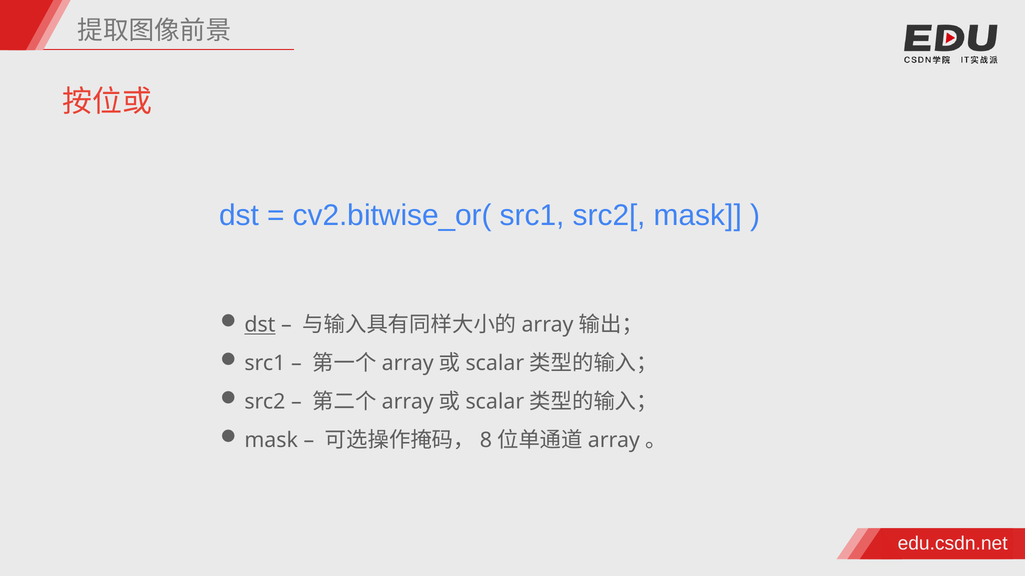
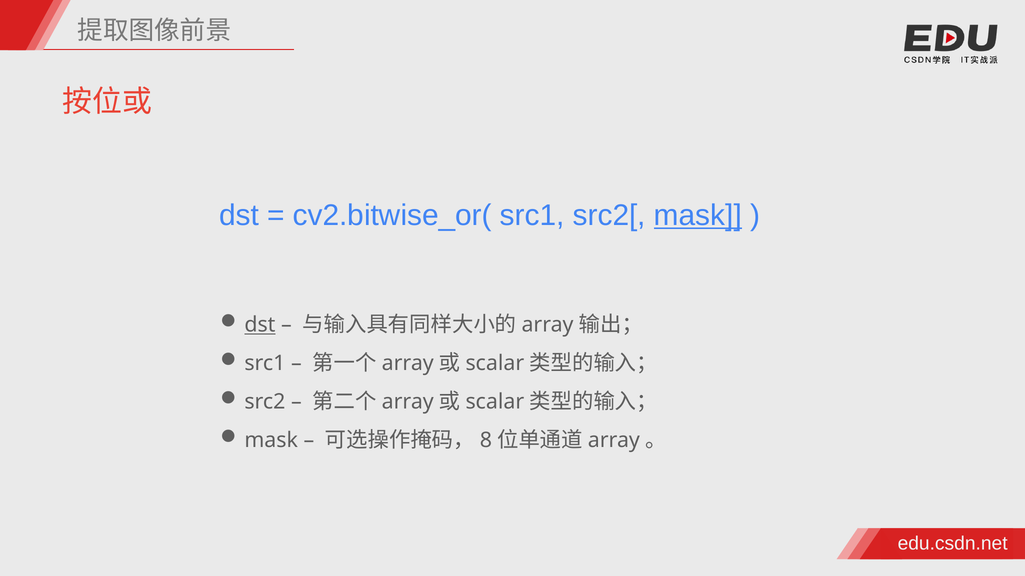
mask underline: none -> present (698, 216)
